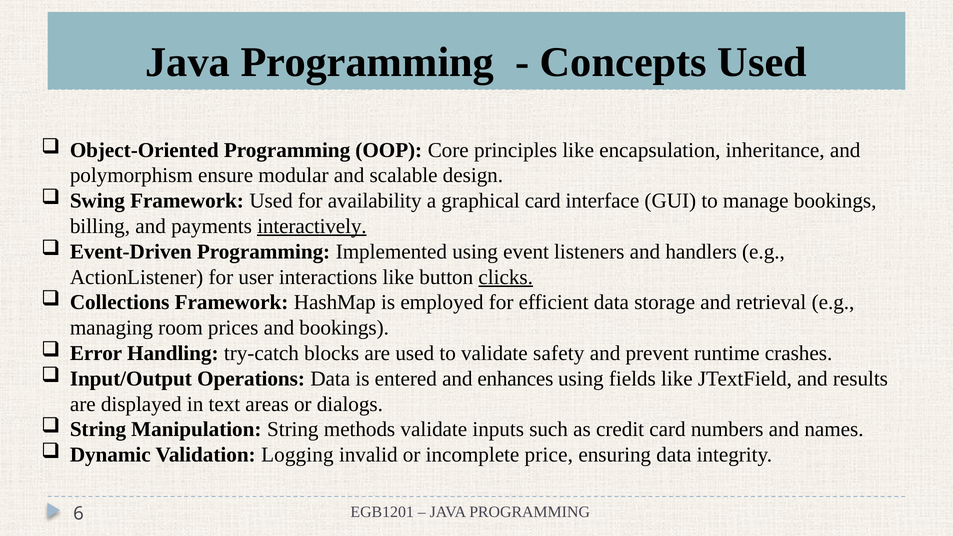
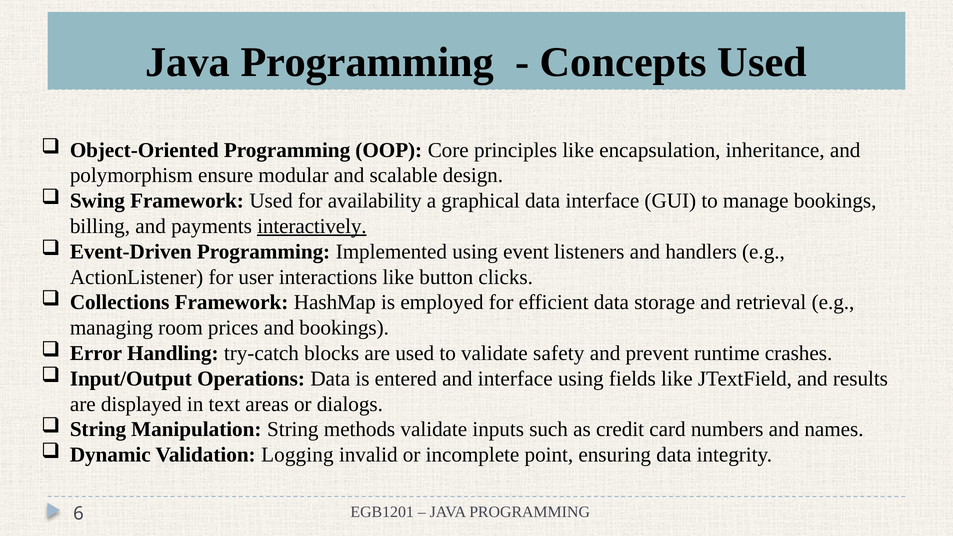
graphical card: card -> data (543, 201)
clicks underline: present -> none (506, 277)
and enhances: enhances -> interface (515, 379)
price: price -> point (549, 455)
